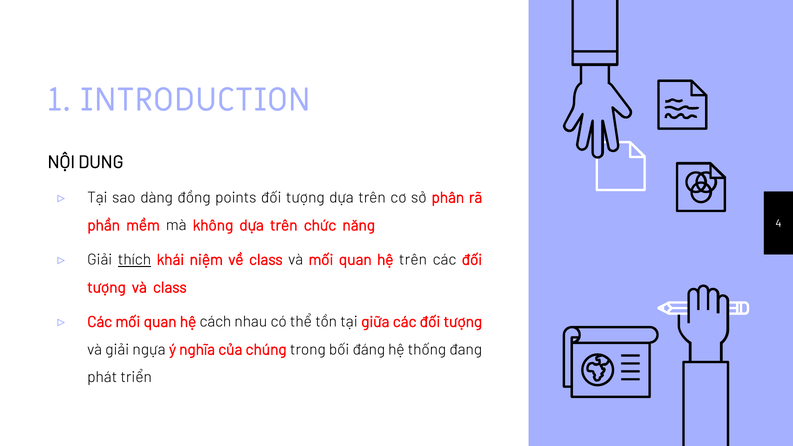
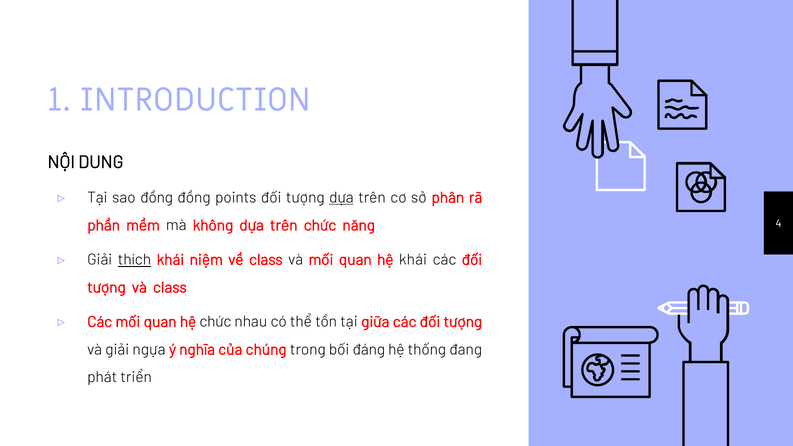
sao dàng: dàng -> đồng (157, 198)
dựa underline: none -> present (341, 198)
hệ trên: trên -> khái (413, 260)
hệ cách: cách -> chức (215, 322)
